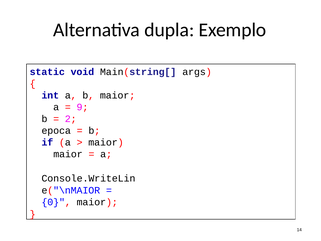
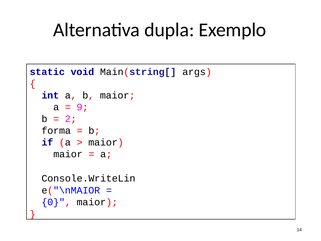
epoca: epoca -> forma (56, 131)
